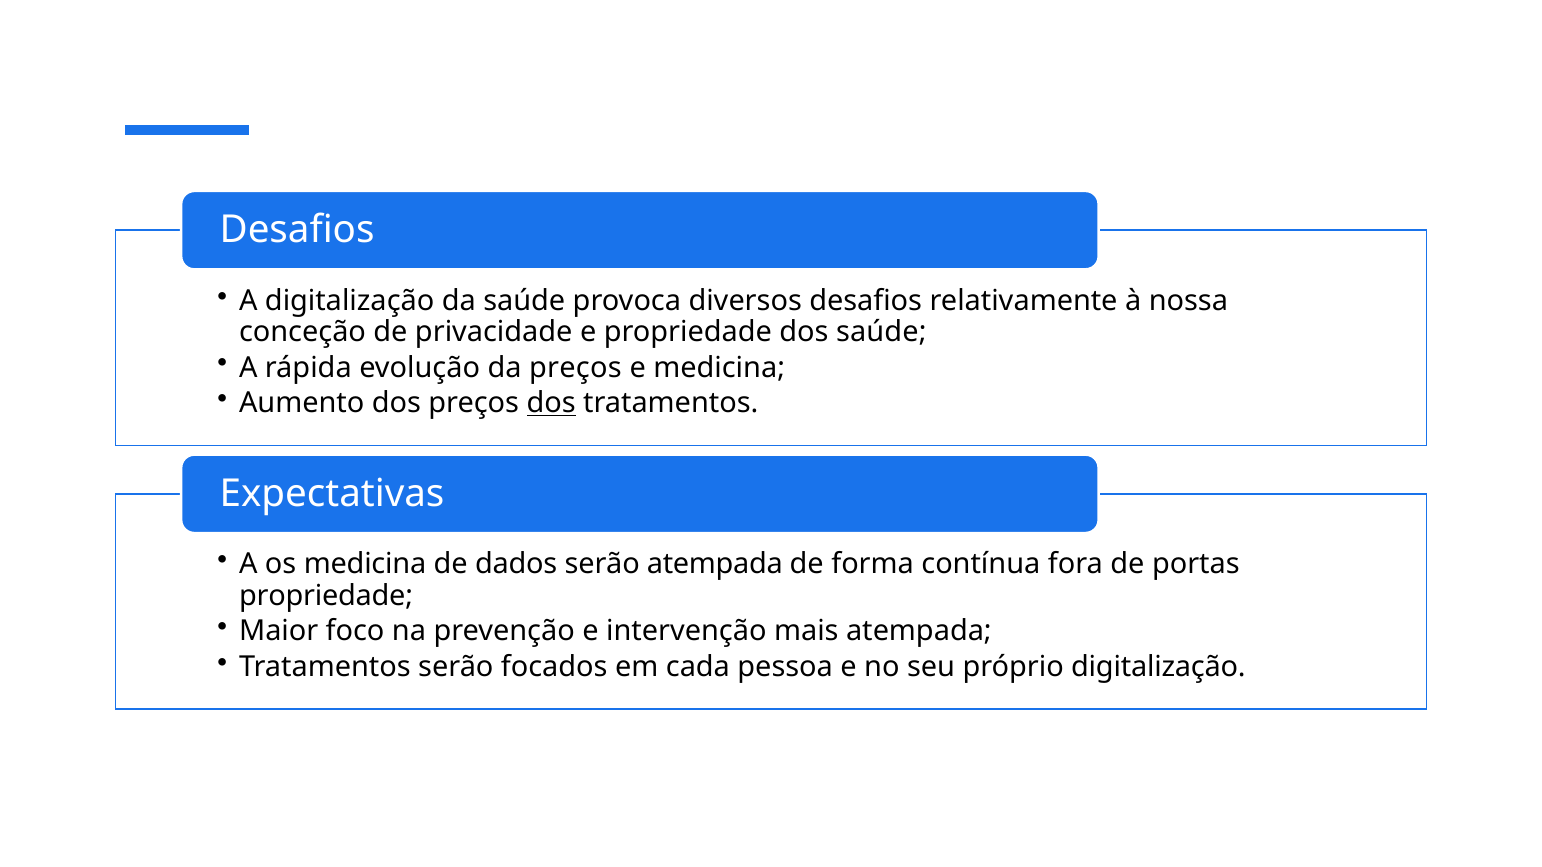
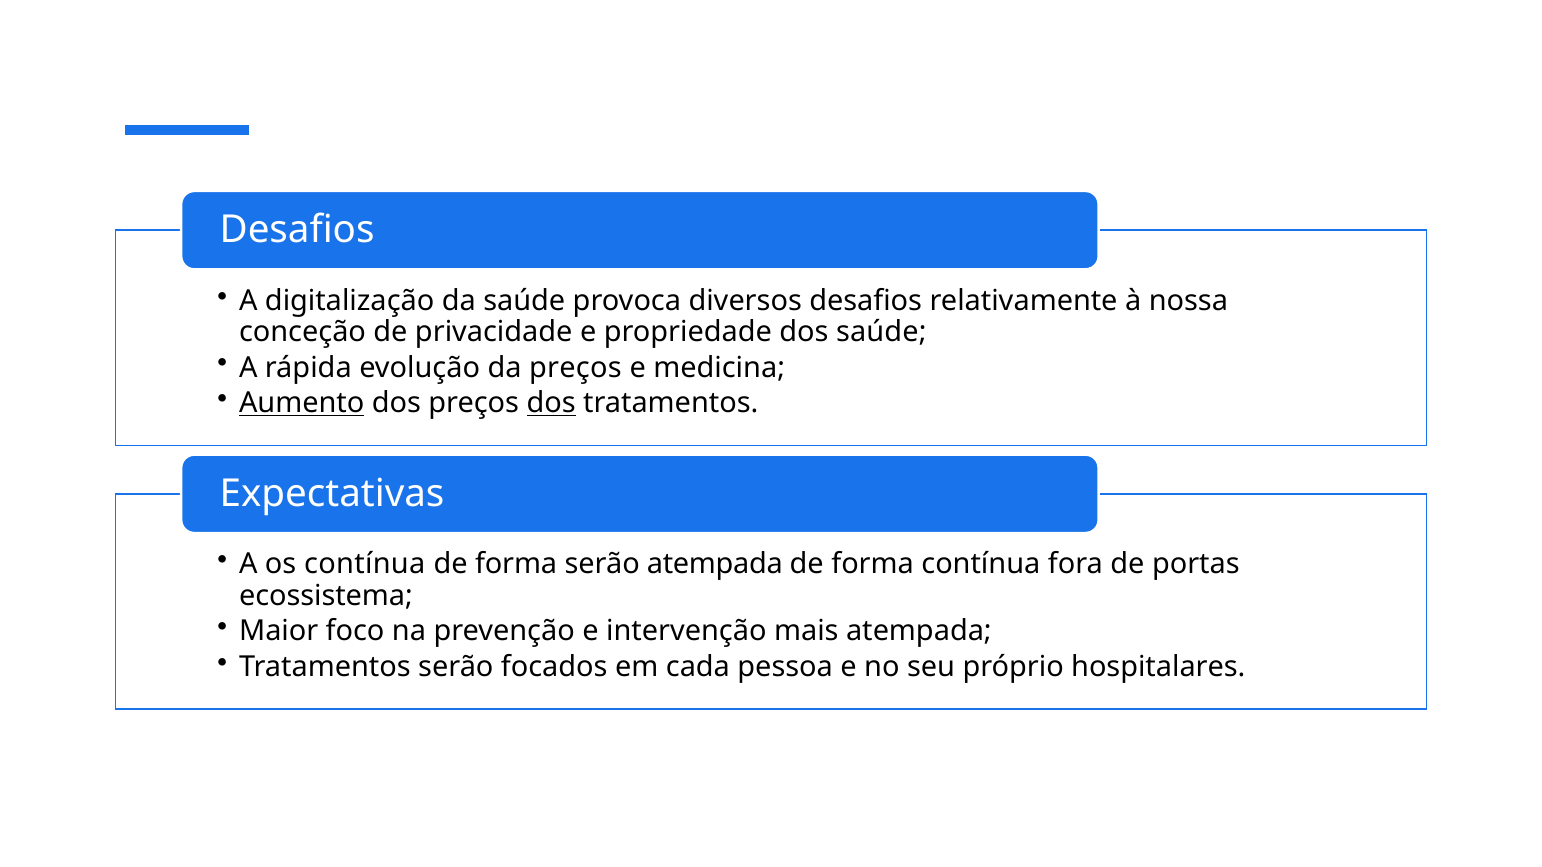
Aumento underline: none -> present (302, 403)
os medicina: medicina -> contínua (365, 565)
dados: dados -> forma (516, 565)
propriedade: propriedade -> ecossistema (326, 596)
próprio digitalização: digitalização -> hospitalares (1158, 667)
